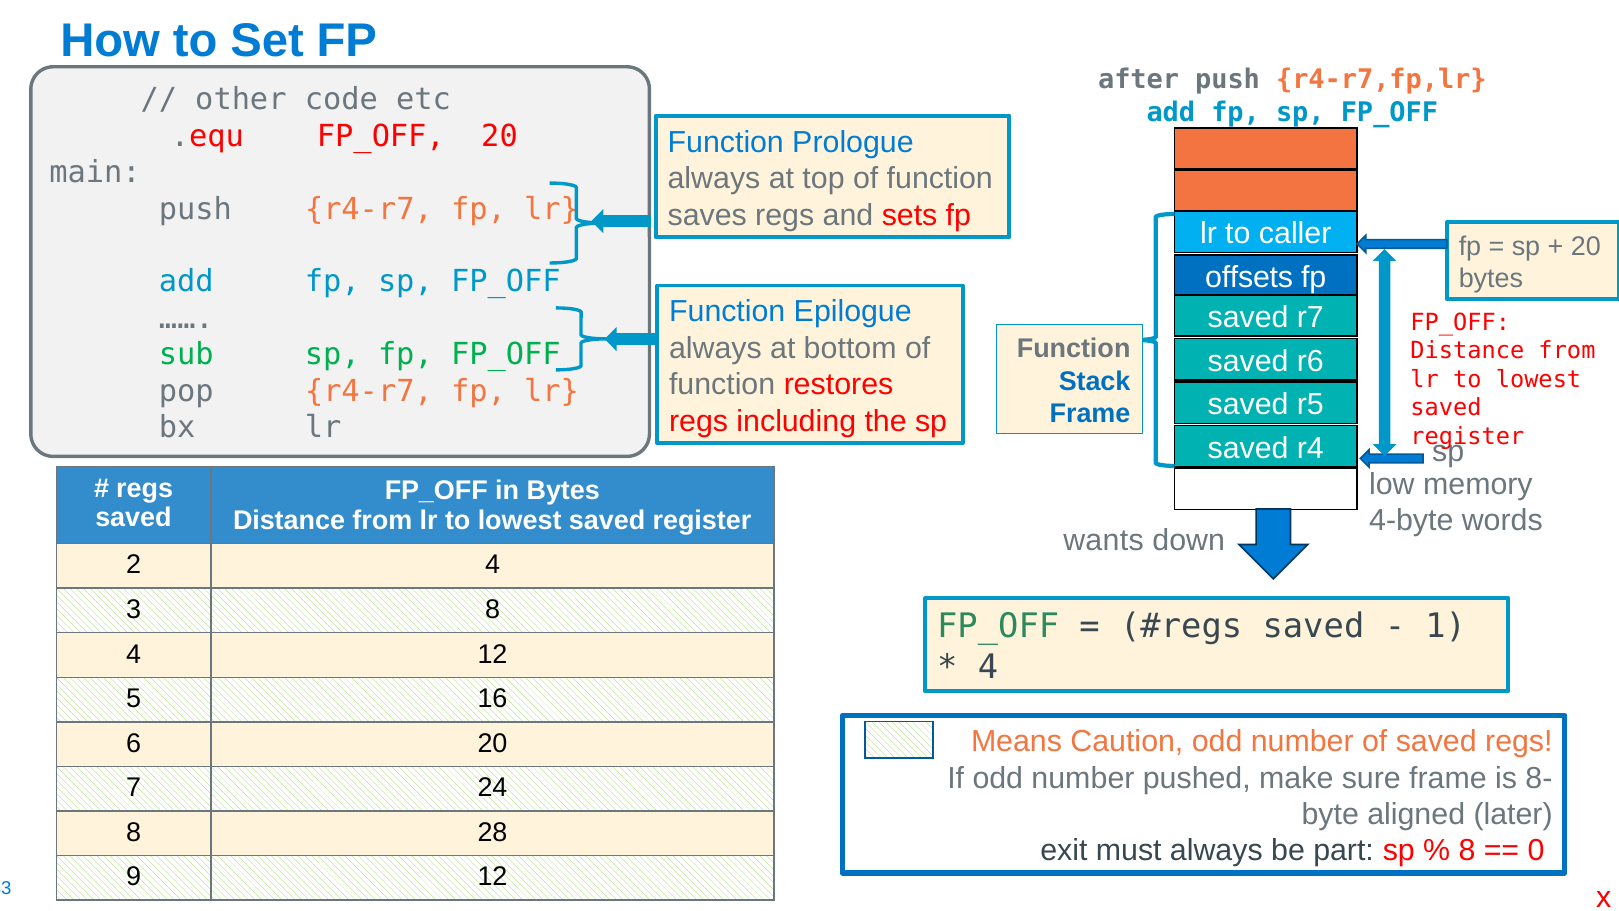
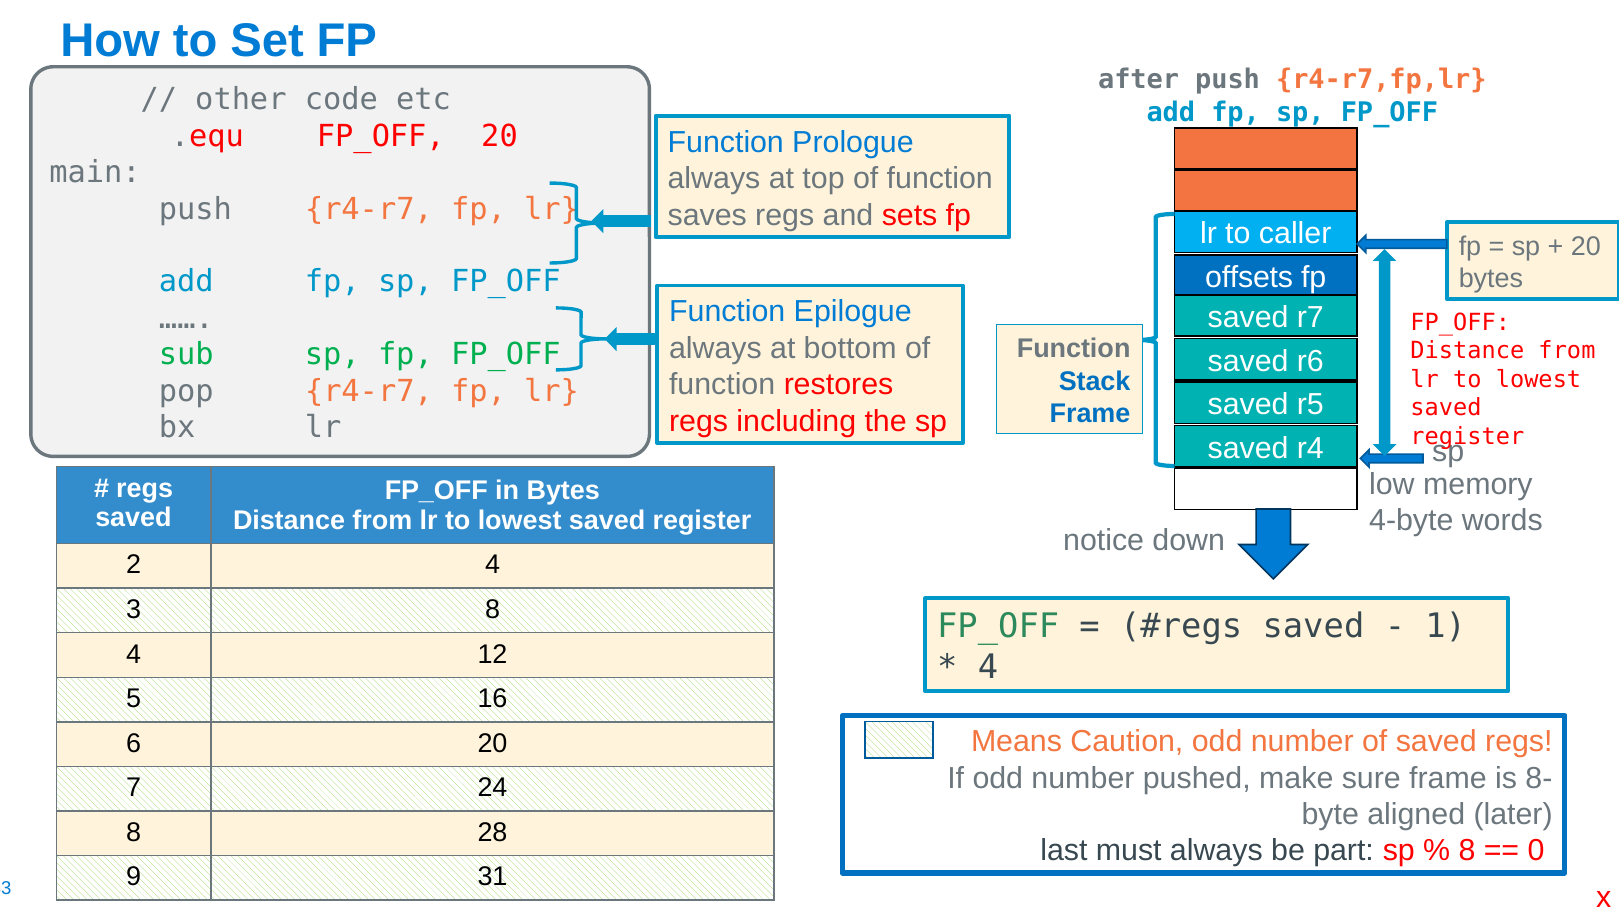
wants: wants -> notice (1104, 541)
exit: exit -> last (1064, 851)
9 12: 12 -> 31 (493, 877)
